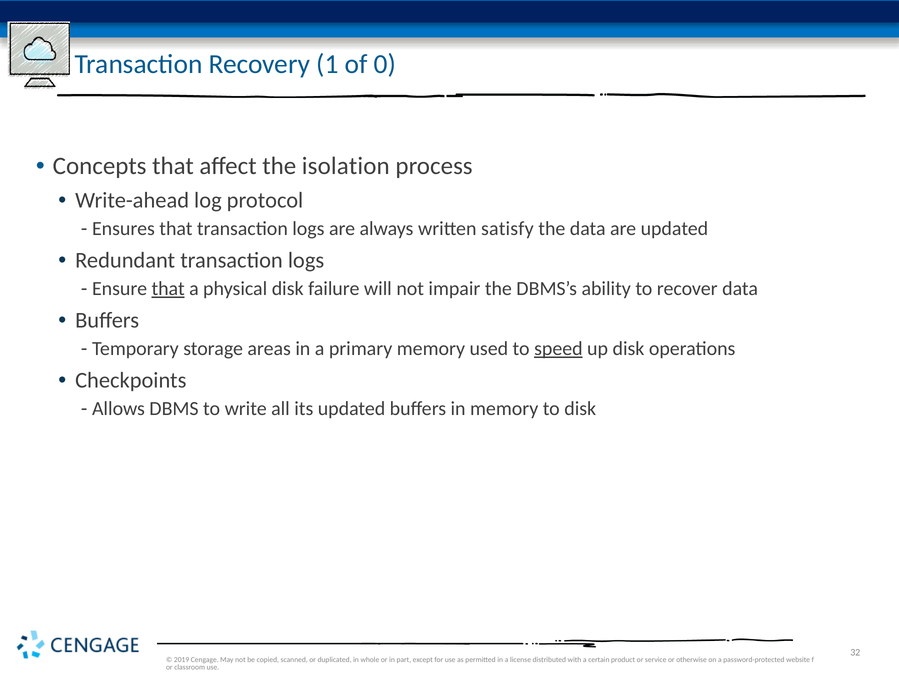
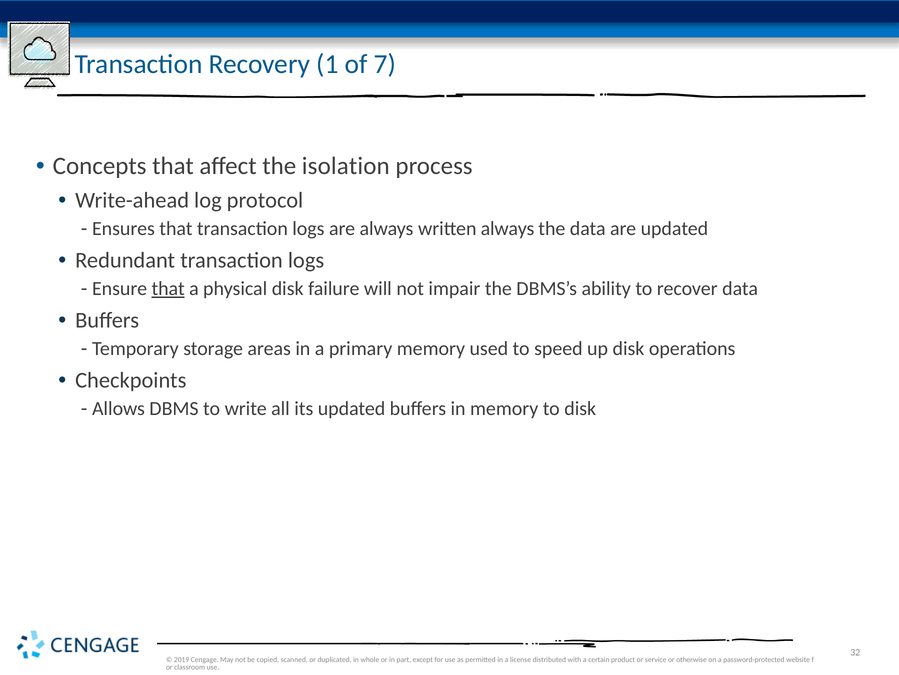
0: 0 -> 7 (385, 64)
written satisfy: satisfy -> always (508, 229)
speed underline: present -> none (558, 348)
